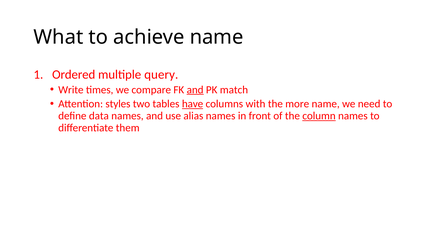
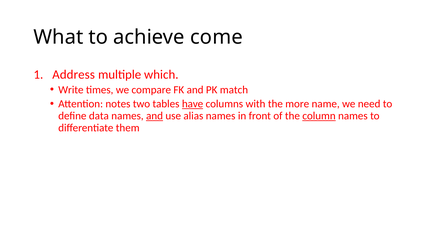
achieve name: name -> come (216, 37)
Ordered: Ordered -> Address (74, 74)
query: query -> which (161, 74)
and underline: present -> none (195, 90)
styles: styles -> notes (118, 104)
and underline: none -> present (155, 116)
